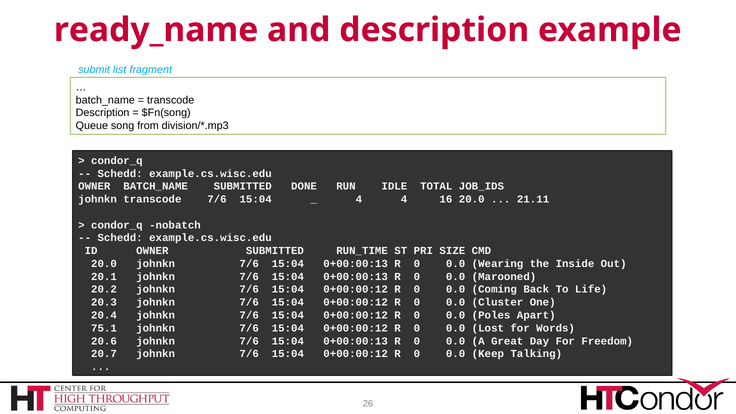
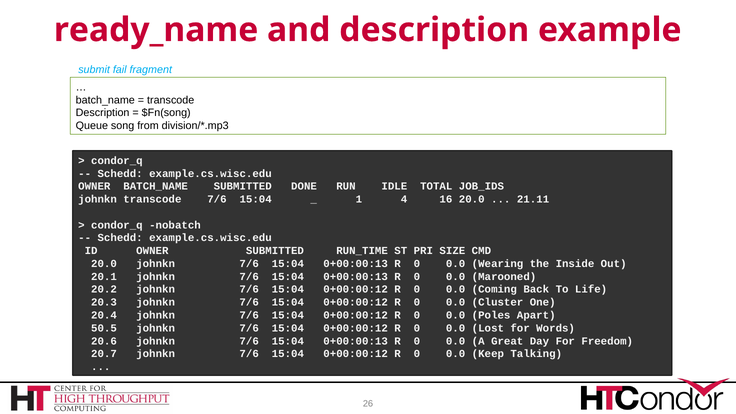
list: list -> fail (120, 70)
4: 4 -> 1 (359, 199)
75.1: 75.1 -> 50.5 (104, 328)
